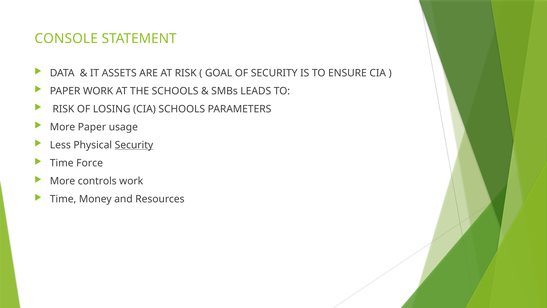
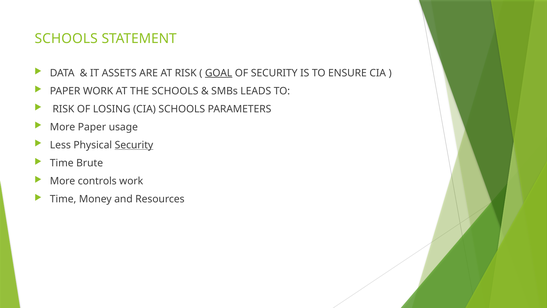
CONSOLE: CONSOLE -> SCHOOLS (66, 39)
GOAL underline: none -> present (219, 73)
Force: Force -> Brute (90, 163)
